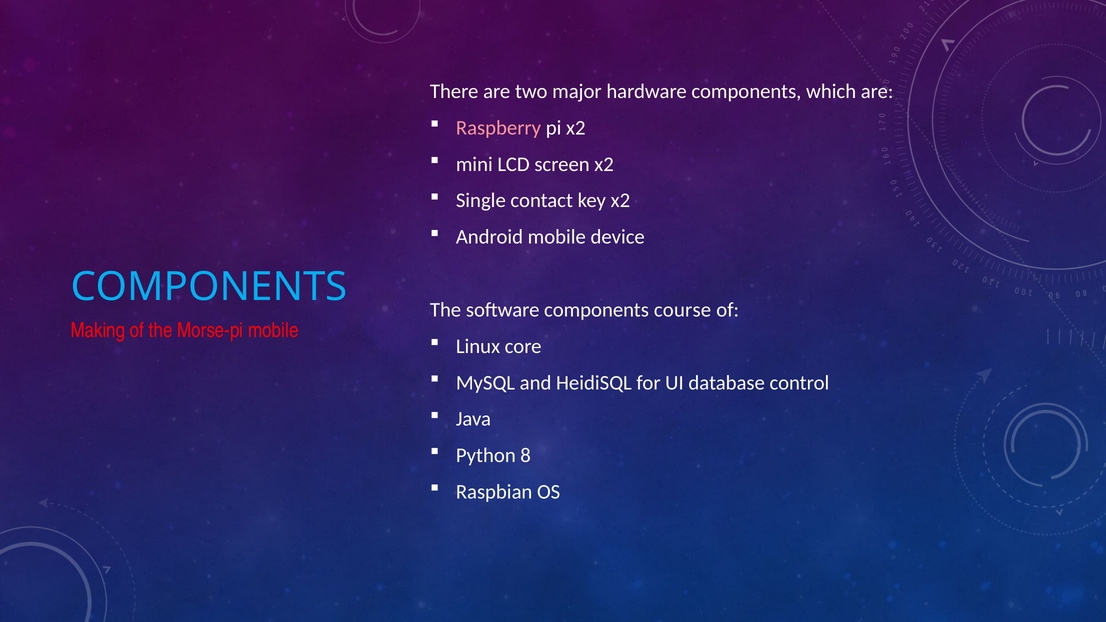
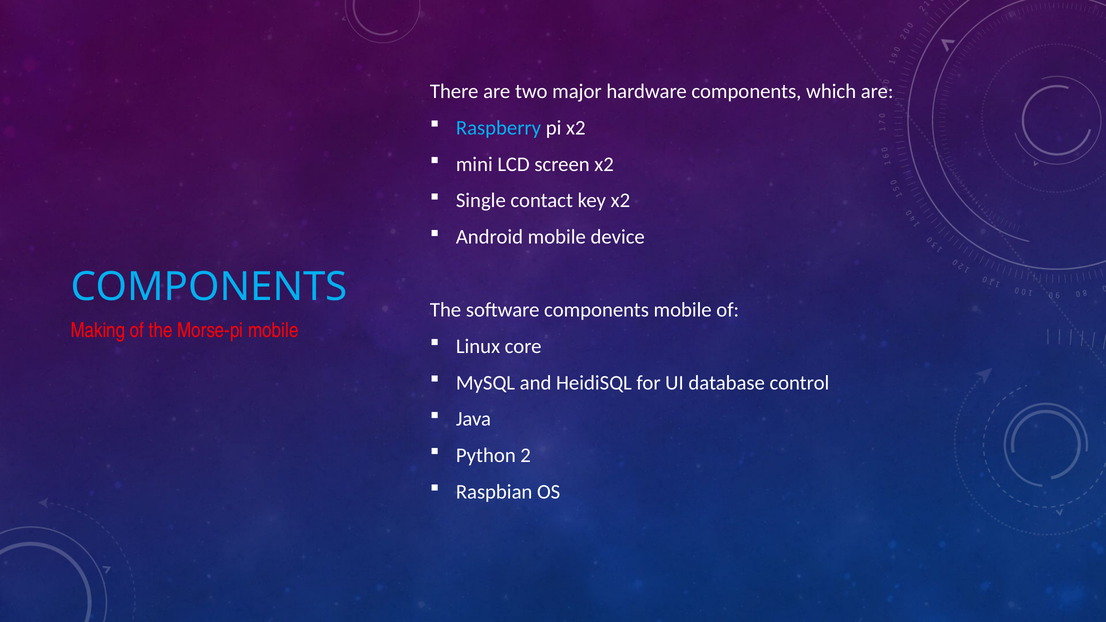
Raspberry colour: pink -> light blue (498, 128)
components course: course -> mobile (683, 310)
8: 8 -> 2 (526, 456)
